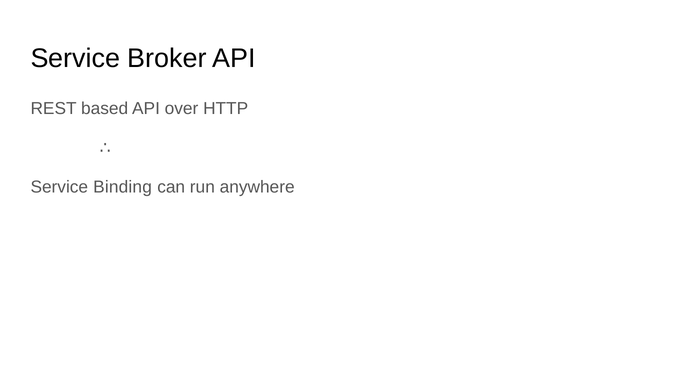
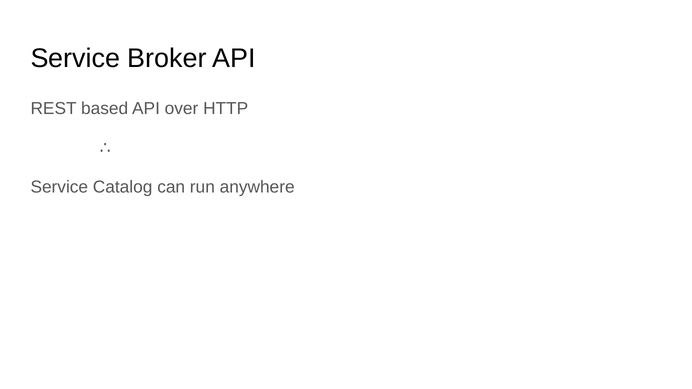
Binding: Binding -> Catalog (123, 187)
